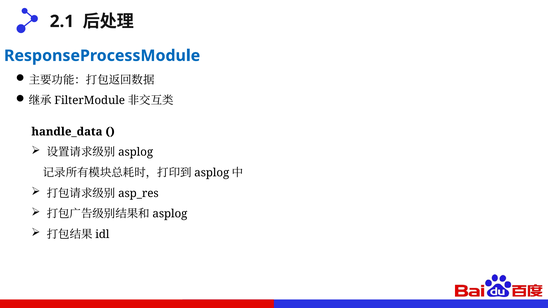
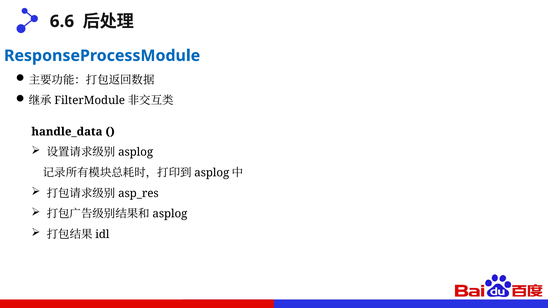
2.1: 2.1 -> 6.6 (62, 21)
